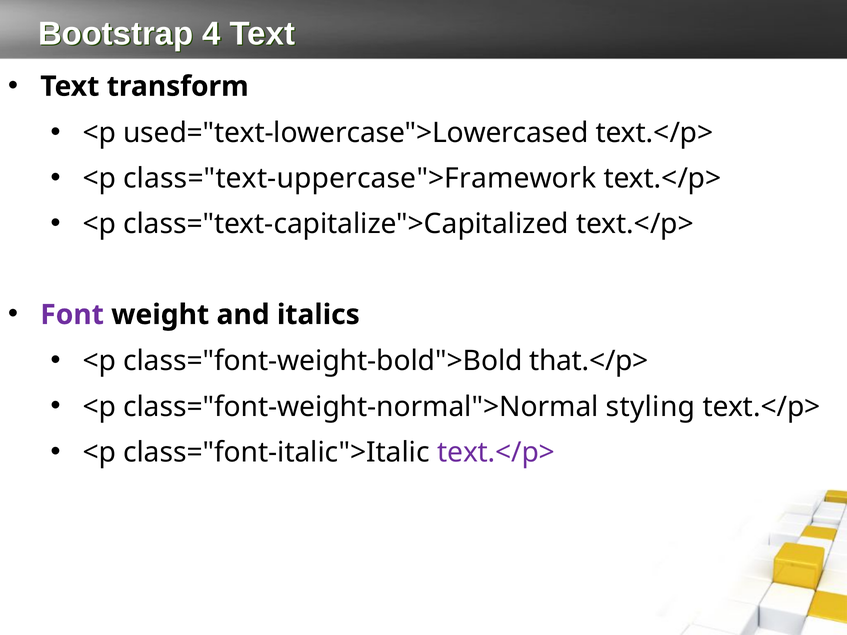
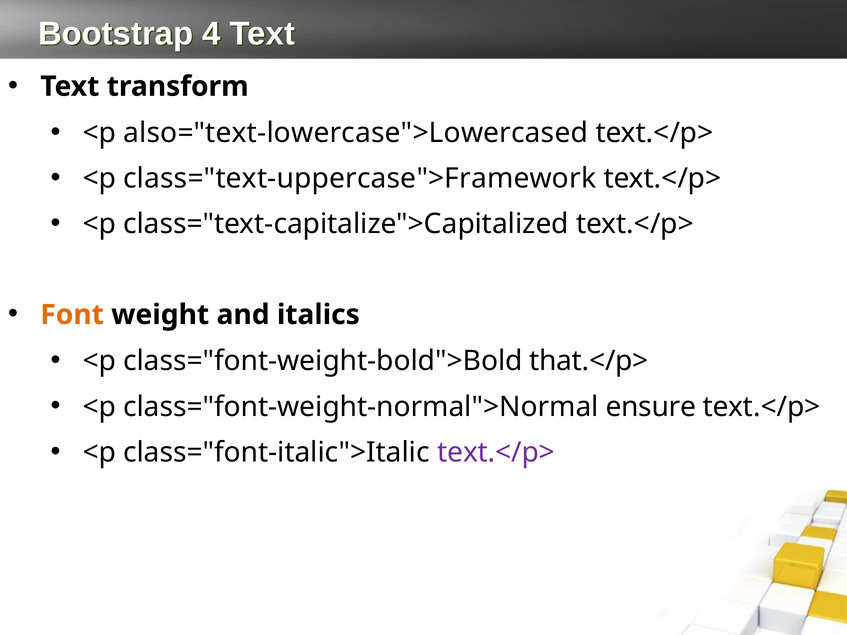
used="text-lowercase">Lowercased: used="text-lowercase">Lowercased -> also="text-lowercase">Lowercased (356, 133)
Font colour: purple -> orange (72, 315)
styling: styling -> ensure (651, 407)
